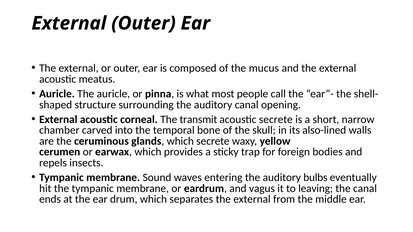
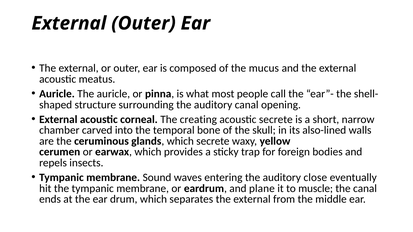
transmit: transmit -> creating (198, 120)
bulbs: bulbs -> close (315, 178)
vagus: vagus -> plane (262, 189)
leaving: leaving -> muscle (316, 189)
